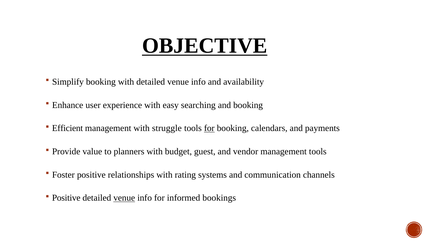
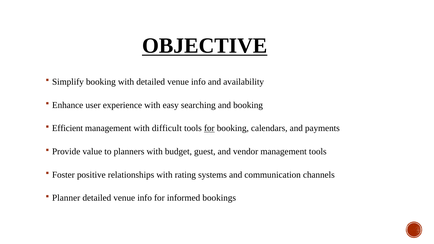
struggle: struggle -> difficult (167, 128)
Positive: Positive -> Planner (66, 198)
venue underline: present -> none (124, 198)
